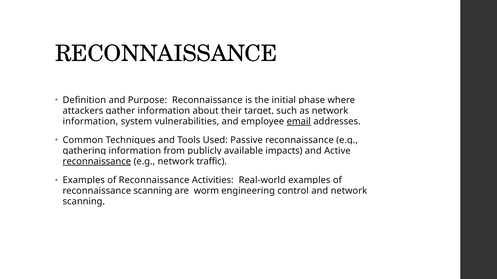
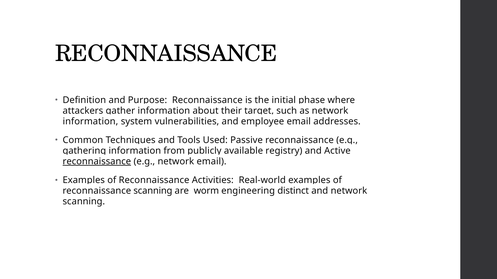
email underline: present -> none (299, 122)
impacts: impacts -> registry (284, 151)
network traffic: traffic -> email (212, 162)
control: control -> distinct (293, 191)
